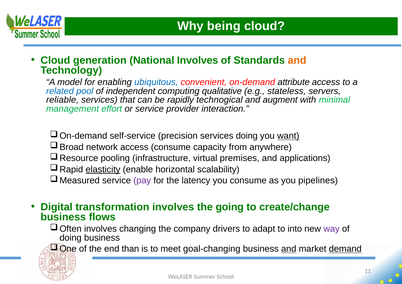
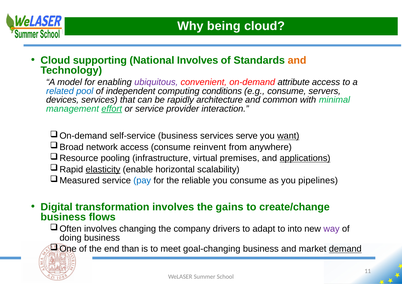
generation: generation -> supporting (100, 60)
ubiquitous colour: blue -> purple (156, 82)
qualitative: qualitative -> conditions (222, 91)
e.g stateless: stateless -> consume (287, 91)
reliable: reliable -> devices (63, 100)
technogical: technogical -> architecture (220, 100)
augment: augment -> common (280, 100)
effort underline: none -> present (112, 109)
self-service precision: precision -> business (178, 136)
services doing: doing -> serve (247, 136)
capacity: capacity -> reinvent (210, 147)
applications underline: none -> present (305, 158)
pay colour: purple -> blue (142, 181)
latency: latency -> reliable (196, 181)
going: going -> gains (230, 207)
and underline: present -> none (289, 249)
